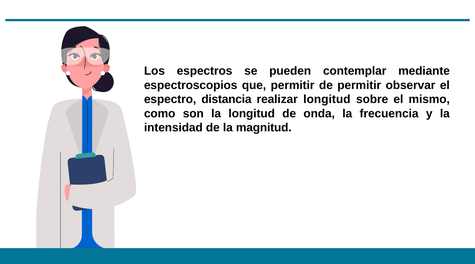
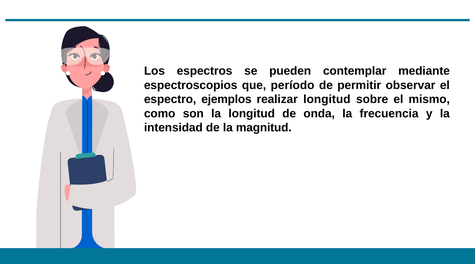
que permitir: permitir -> período (293, 85)
distancia: distancia -> ejemplos (226, 99)
